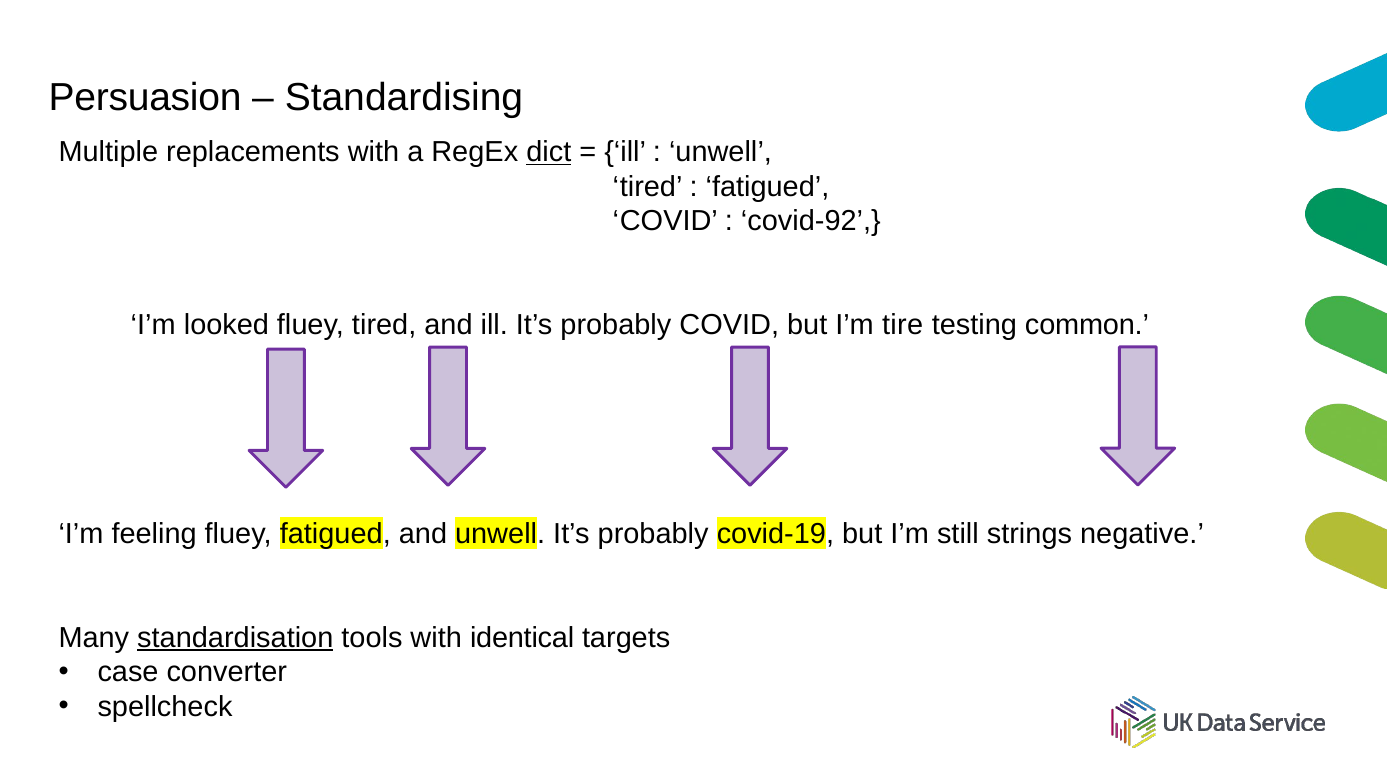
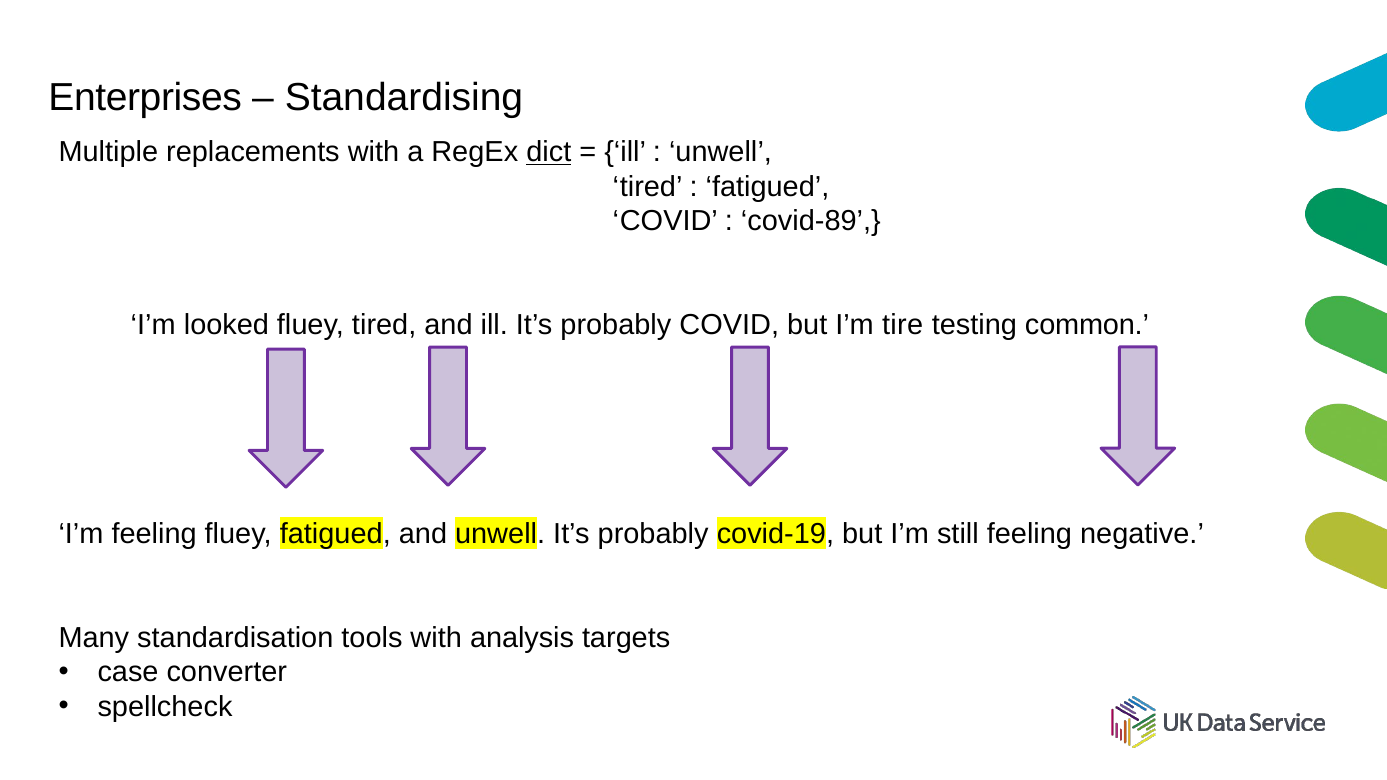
Persuasion: Persuasion -> Enterprises (145, 97)
covid-92: covid-92 -> covid-89 (811, 221)
still strings: strings -> feeling (1029, 534)
standardisation underline: present -> none (235, 638)
identical: identical -> analysis (522, 638)
